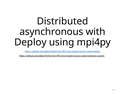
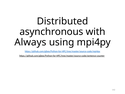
Deploy: Deploy -> Always (30, 42)
